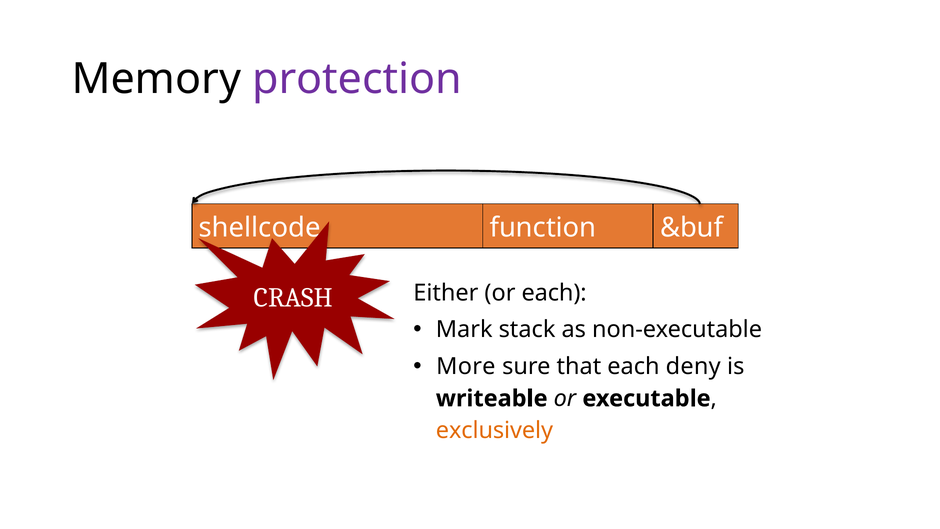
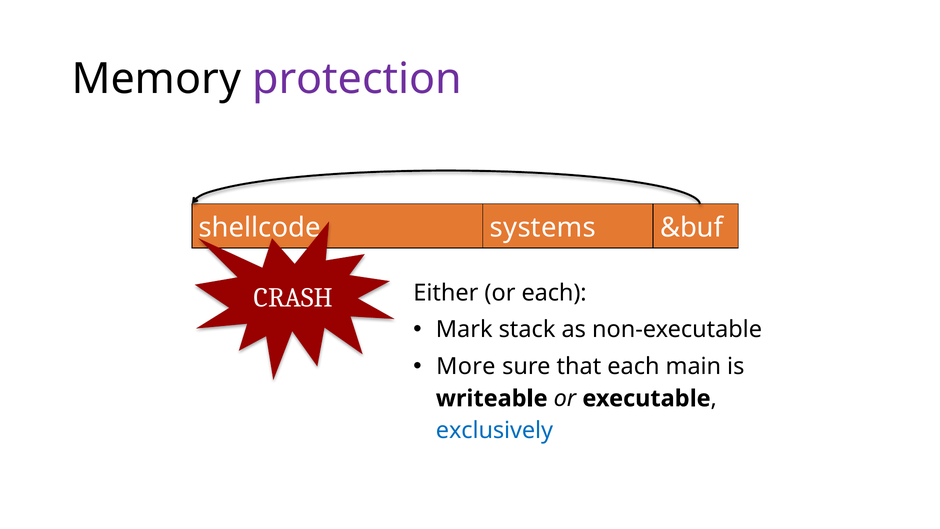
function: function -> systems (543, 227)
deny: deny -> main (693, 366)
exclusively colour: orange -> blue (494, 430)
